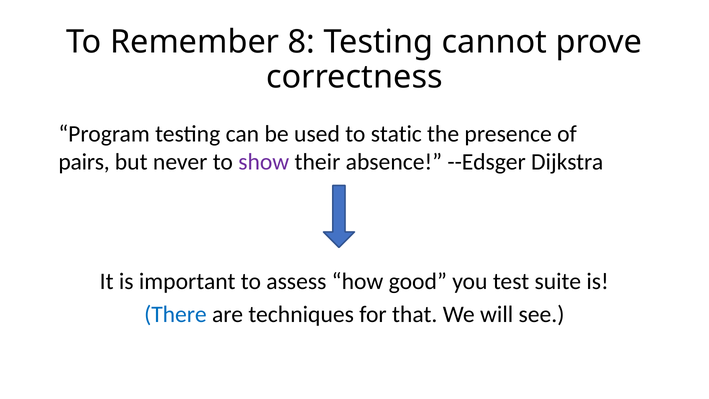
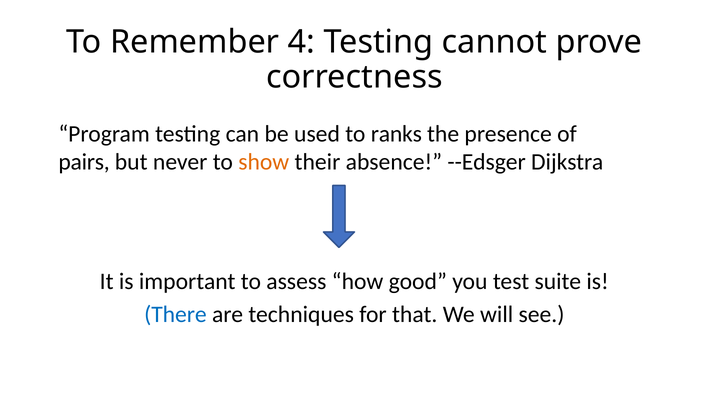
8: 8 -> 4 (301, 42)
static: static -> ranks (396, 134)
show colour: purple -> orange (264, 162)
